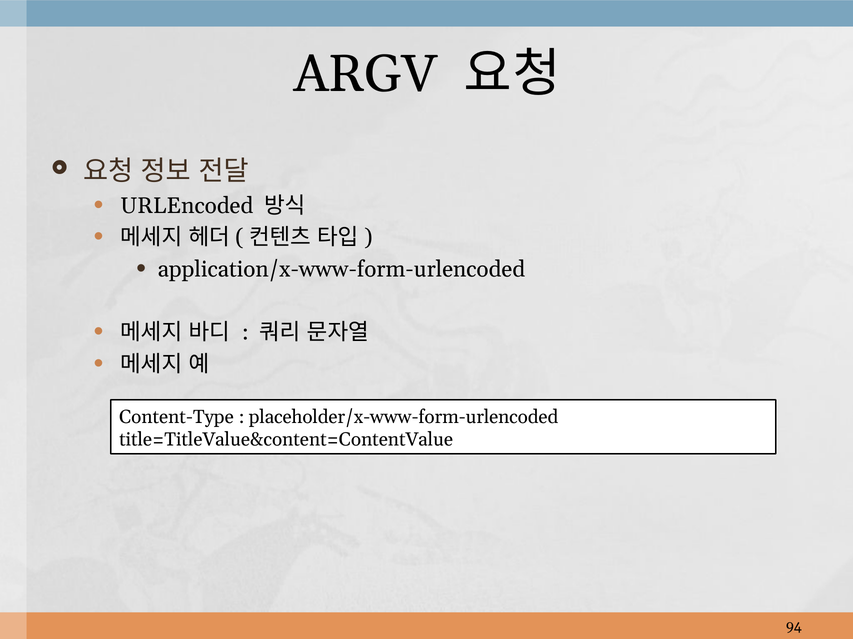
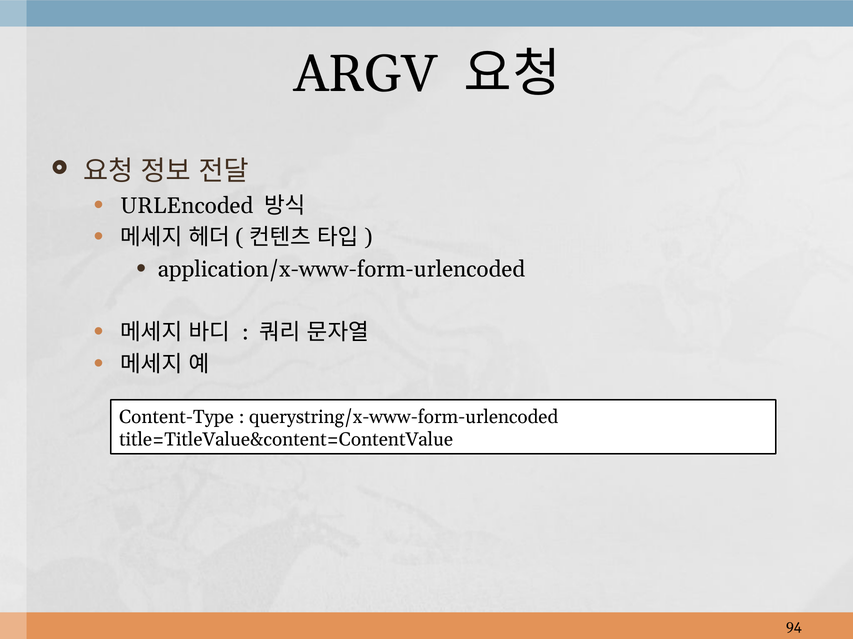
placeholder/x-www-form-urlencoded: placeholder/x-www-form-urlencoded -> querystring/x-www-form-urlencoded (404, 417)
